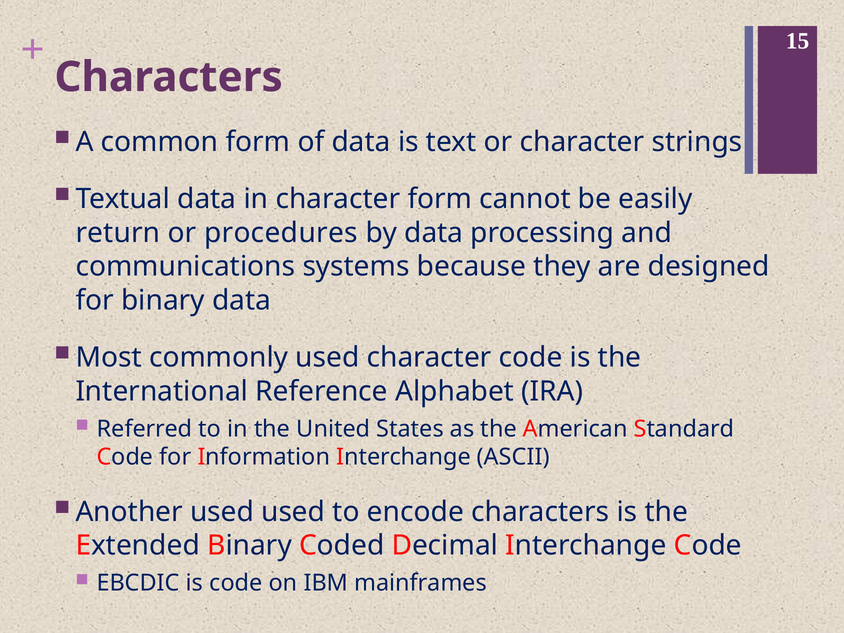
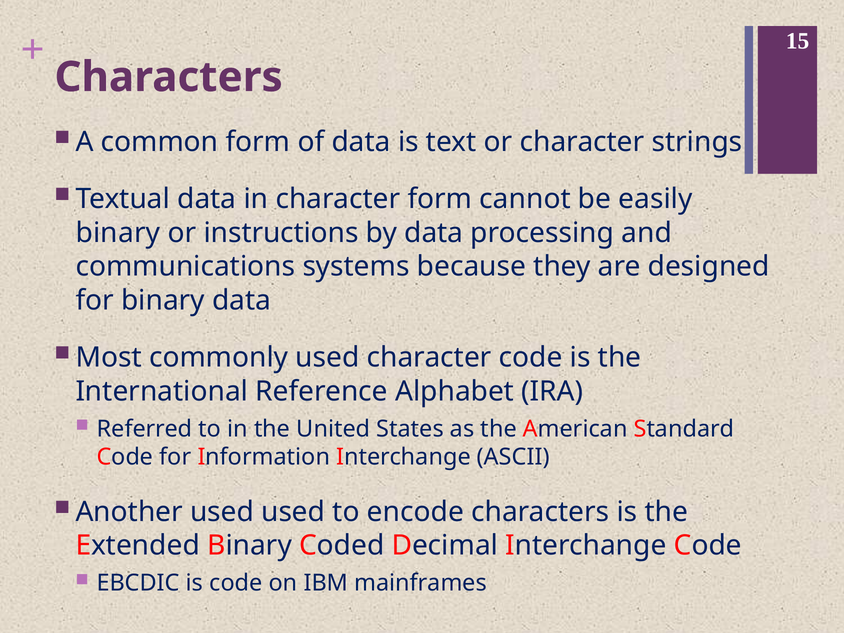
return: return -> binary (118, 233)
procedures: procedures -> instructions (281, 233)
